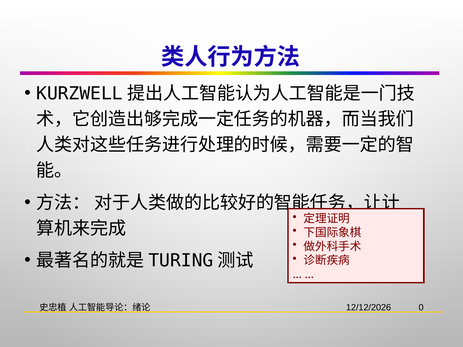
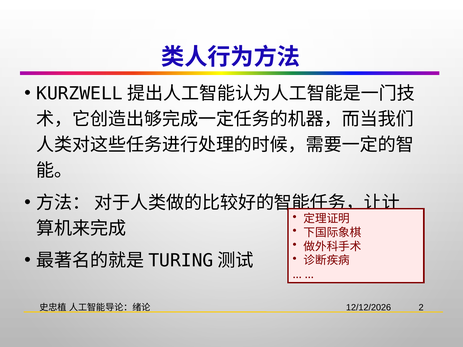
0: 0 -> 2 (421, 308)
